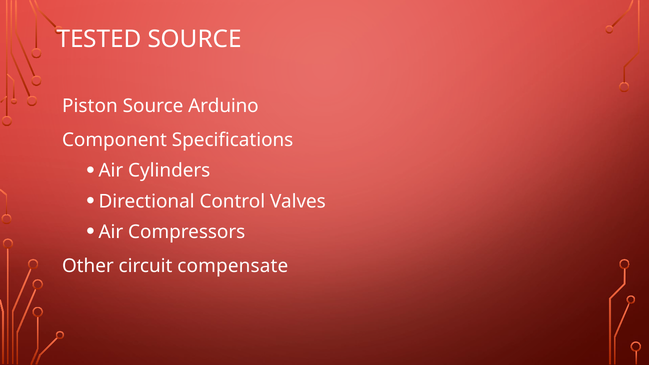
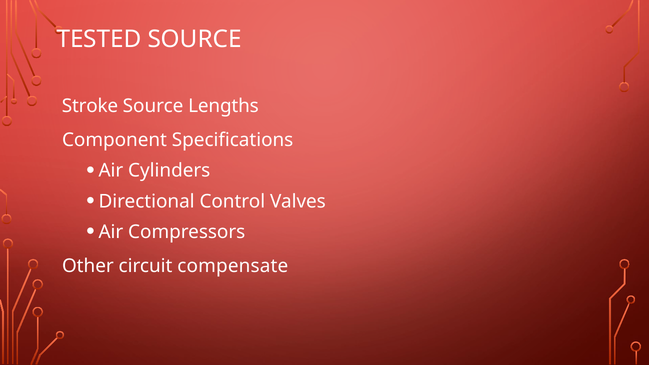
Piston: Piston -> Stroke (90, 106)
Arduino: Arduino -> Lengths (223, 106)
